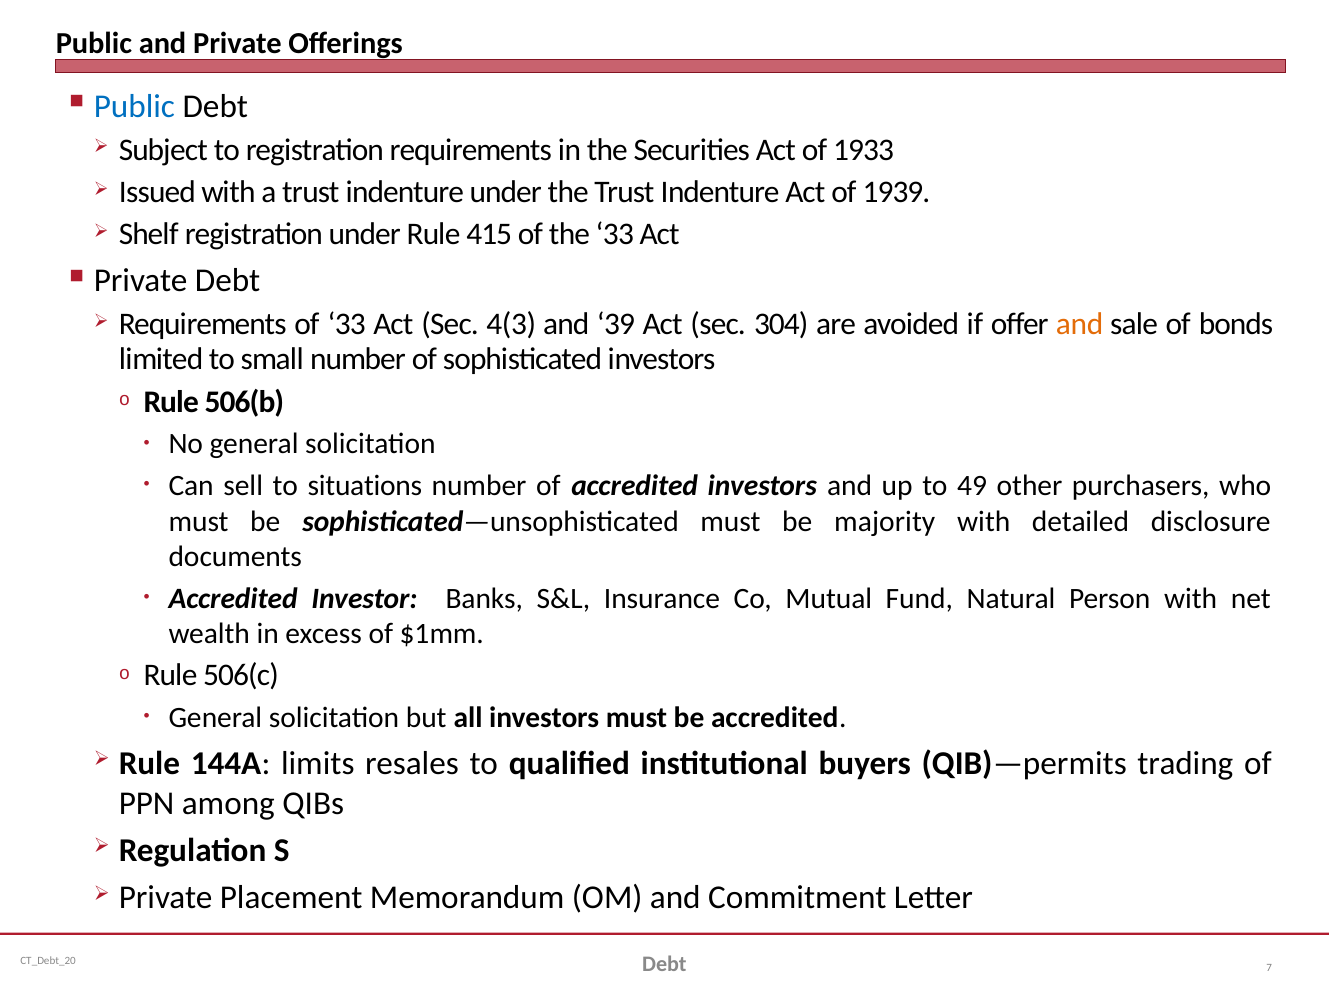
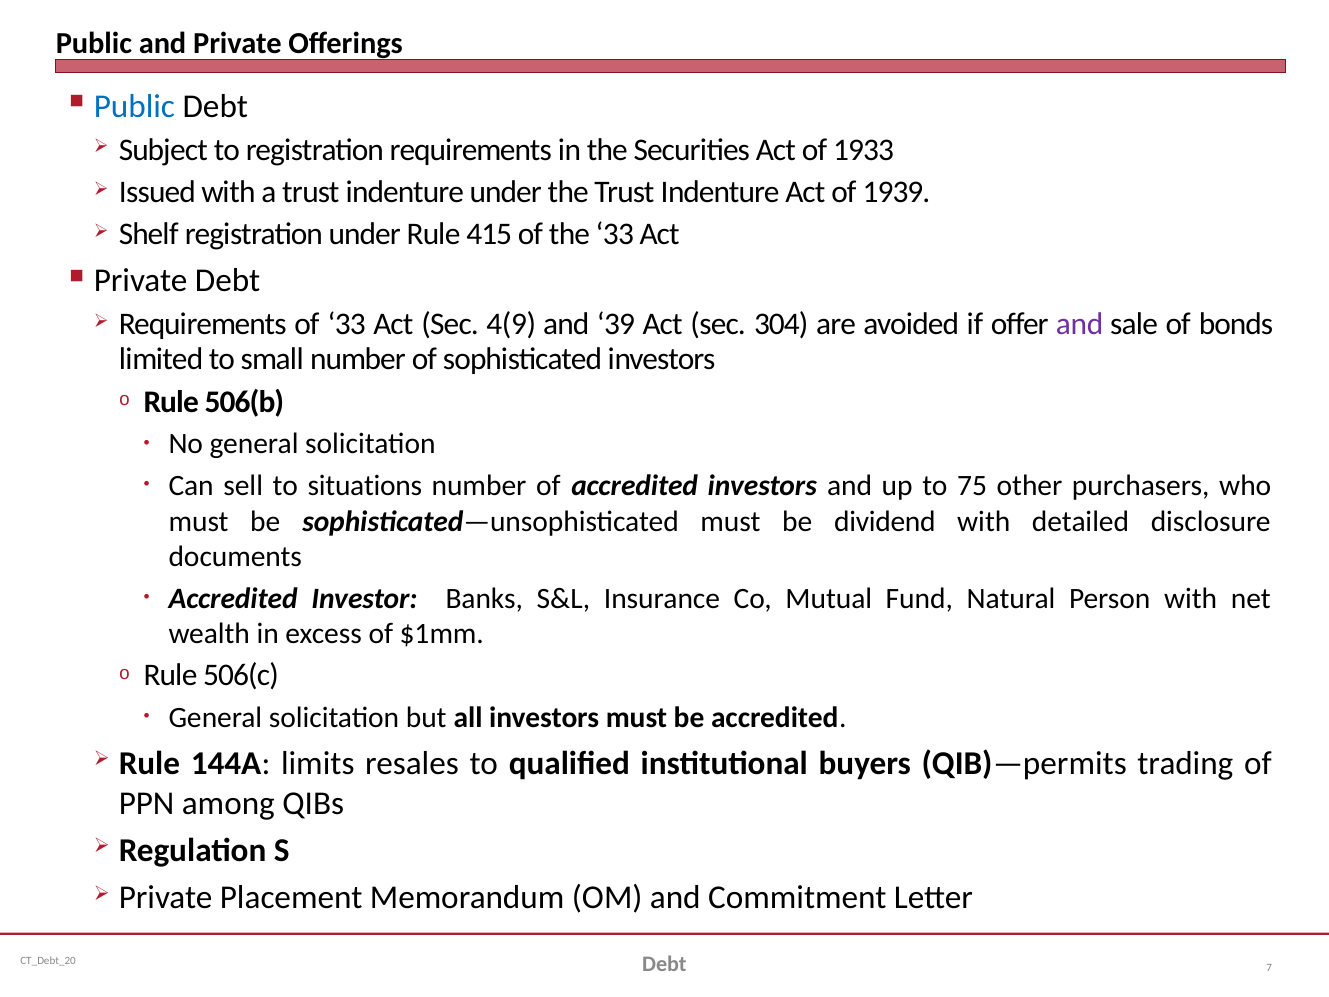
4(3: 4(3 -> 4(9 (511, 324)
and colour: orange -> purple (1080, 324)
49: 49 -> 75 (972, 486)
majority: majority -> dividend (885, 521)
